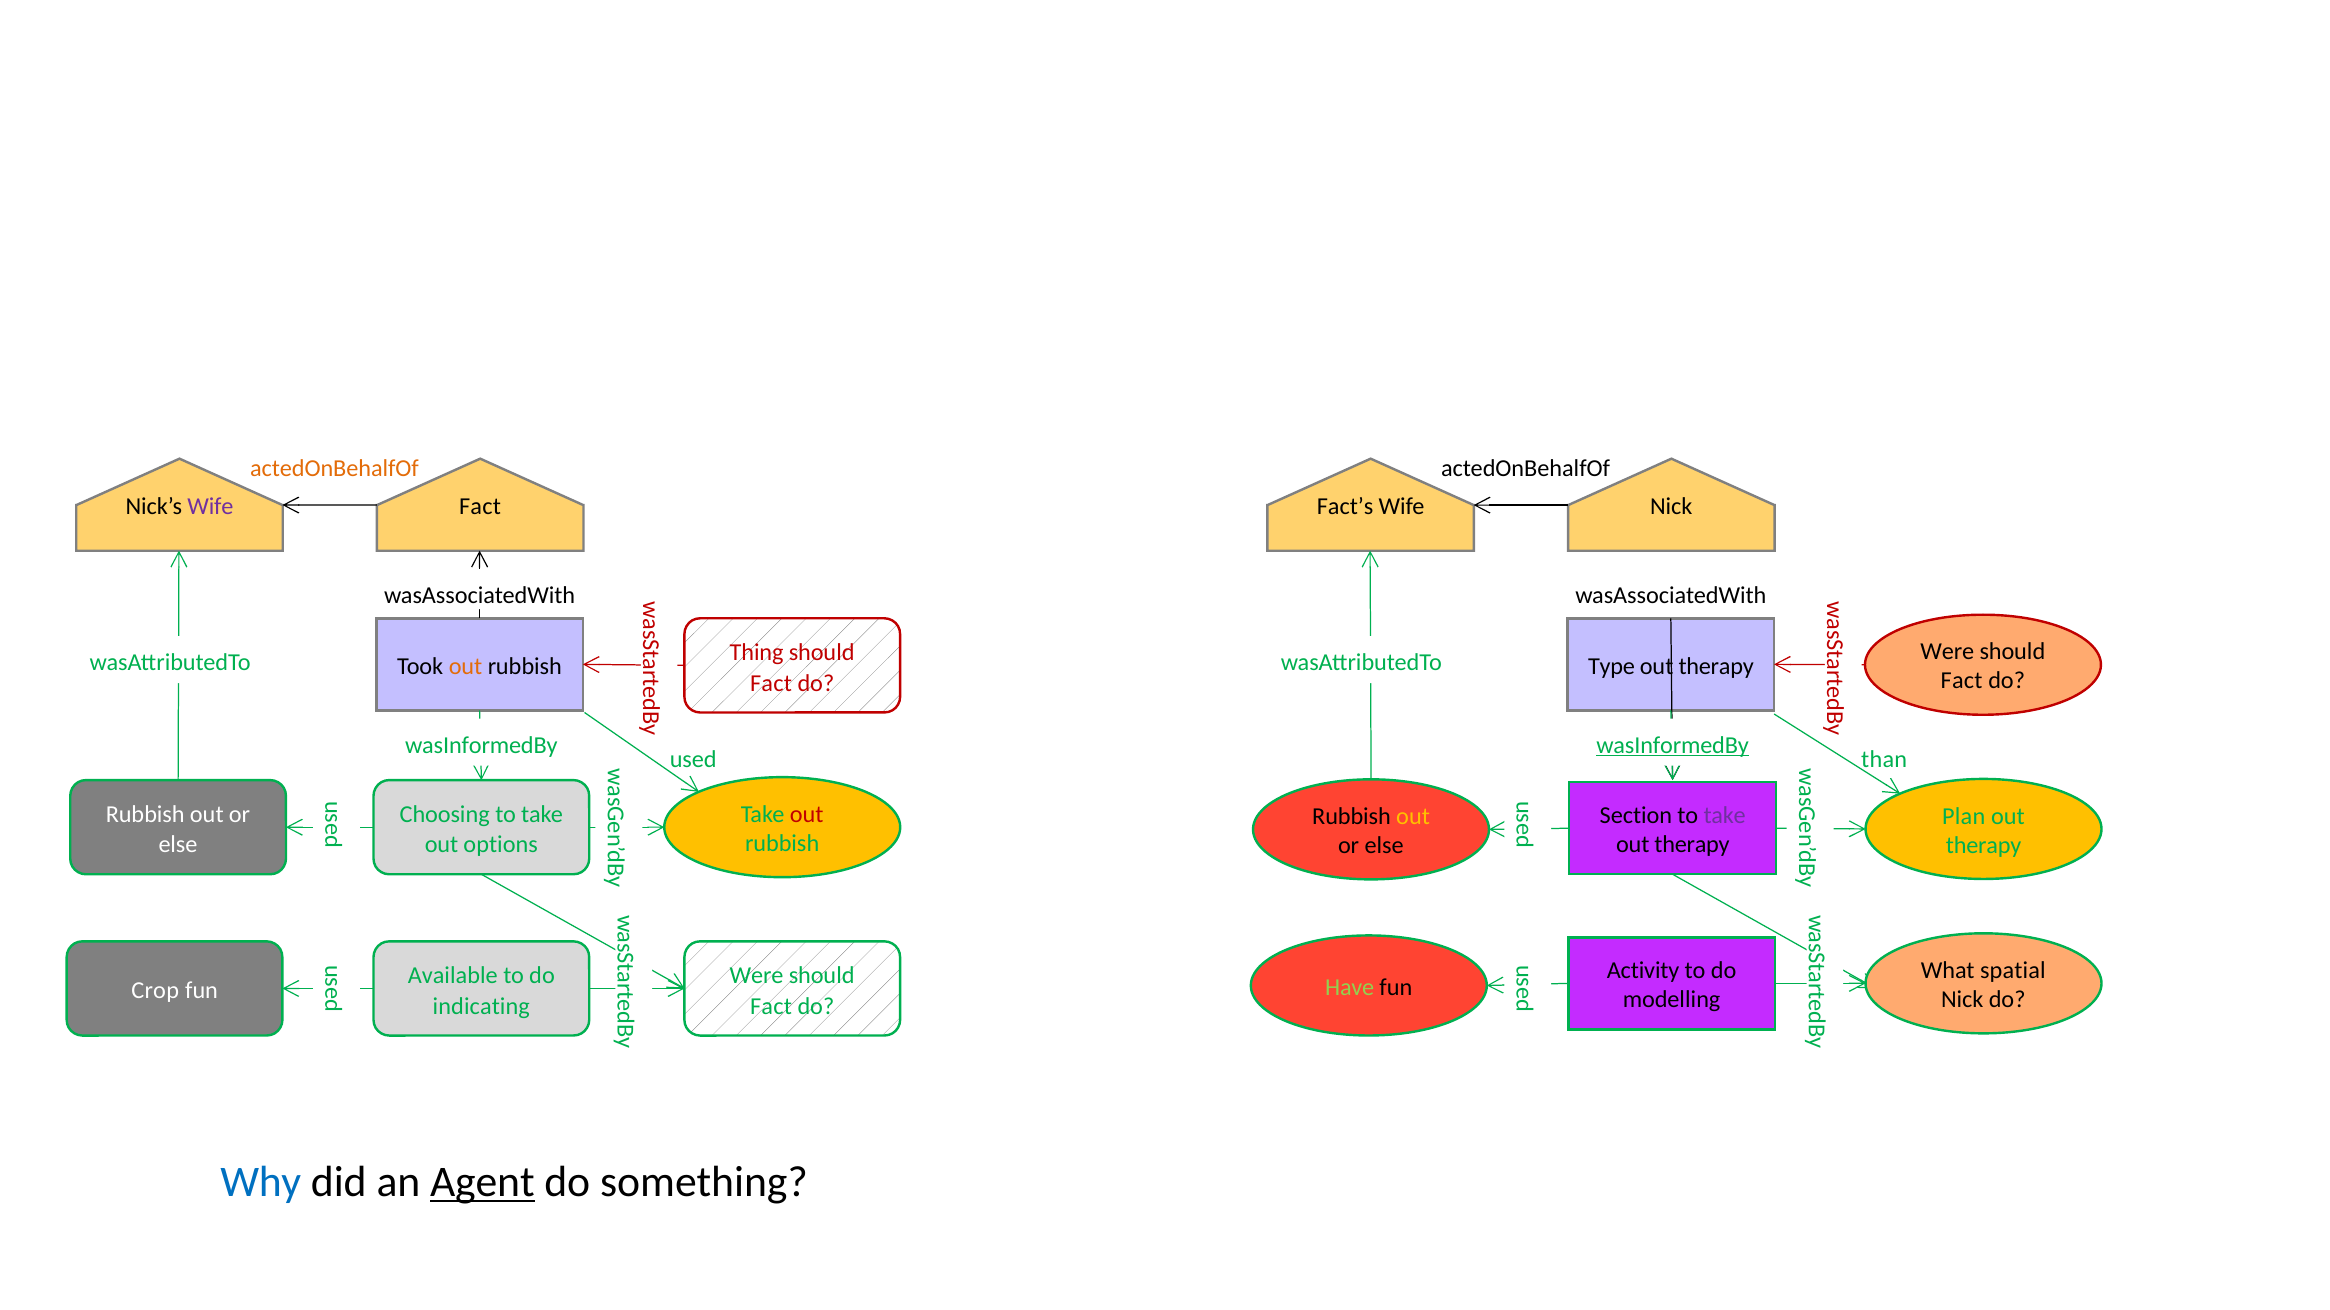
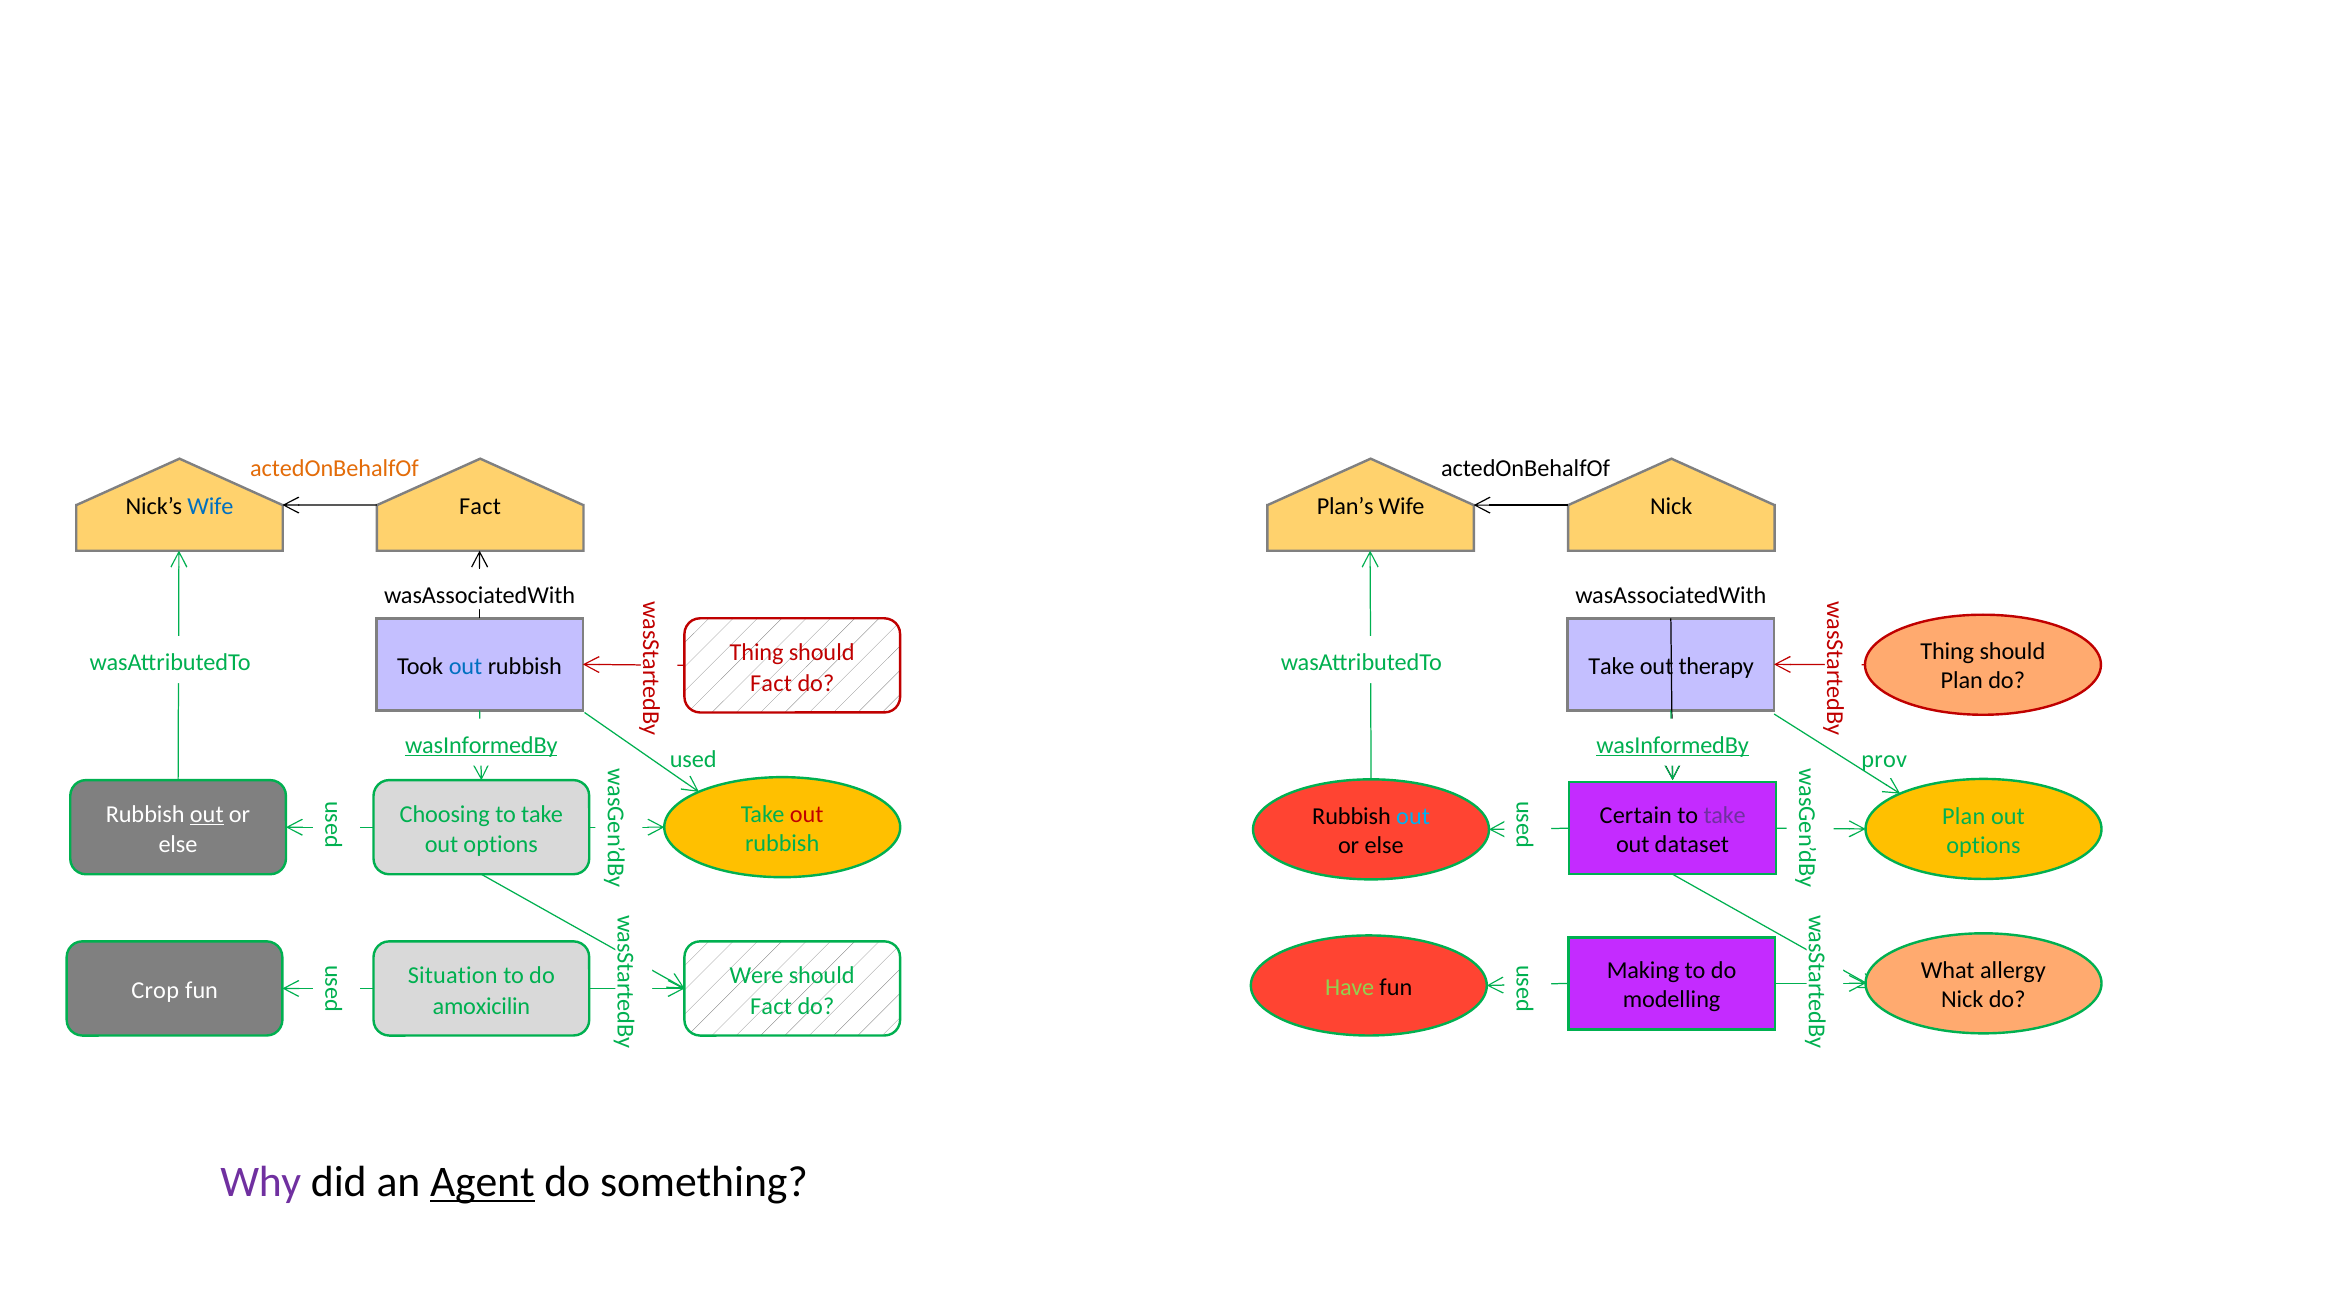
Wife colour: purple -> blue (210, 507)
Fact’s: Fact’s -> Plan’s (1345, 507)
Were: Were -> Thing (1947, 652)
out colour: orange -> blue (466, 666)
Type: Type -> Take (1611, 666)
Fact: Fact -> Plan (1962, 681)
wasInformedBy underline: none -> present (481, 745)
than: than -> prov (1884, 760)
out underline: none -> present (207, 815)
Section: Section -> Certain (1636, 816)
out colour: yellow -> light blue (1413, 817)
therapy: therapy -> dataset (1692, 845)
therapy: therapy -> options (1984, 846)
Activity: Activity -> Making (1643, 971)
spatial: spatial -> allergy (2013, 971)
Available: Available -> Situation (453, 976)
indicating: indicating -> amoxicilin (481, 1007)
Why colour: blue -> purple (261, 1183)
